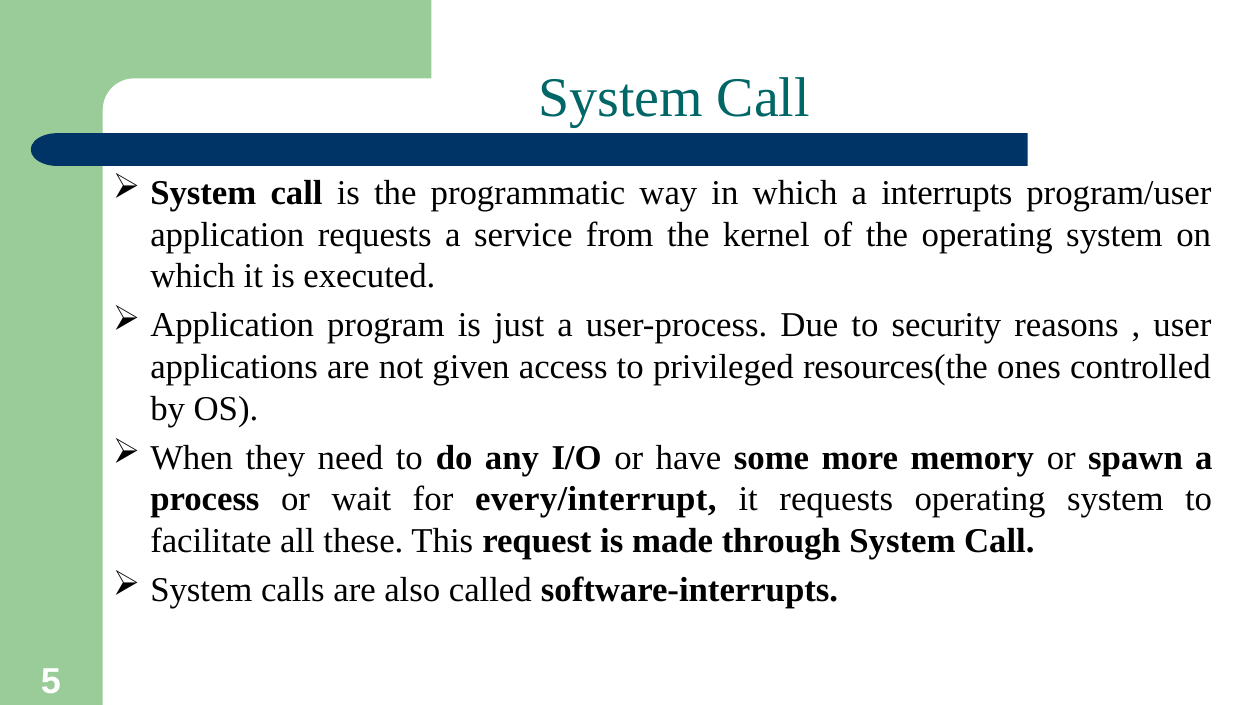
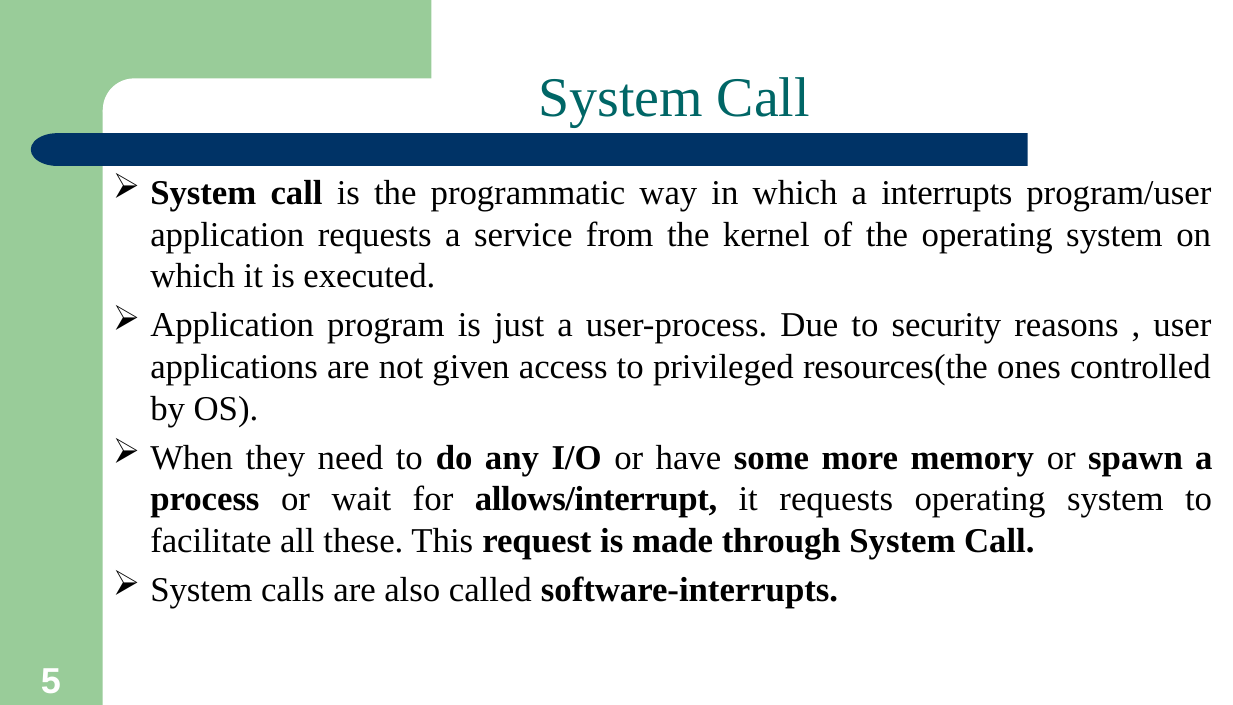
every/interrupt: every/interrupt -> allows/interrupt (596, 499)
